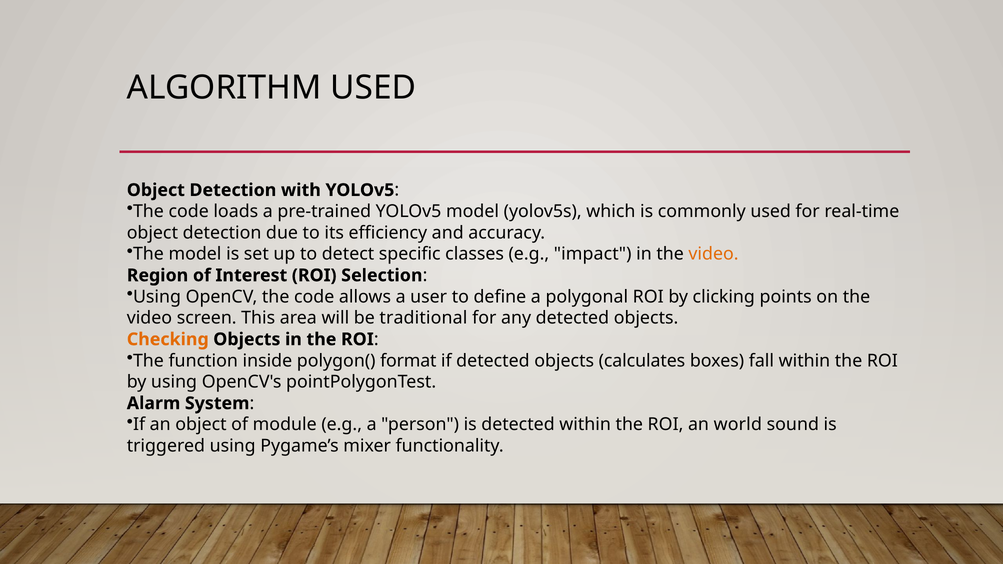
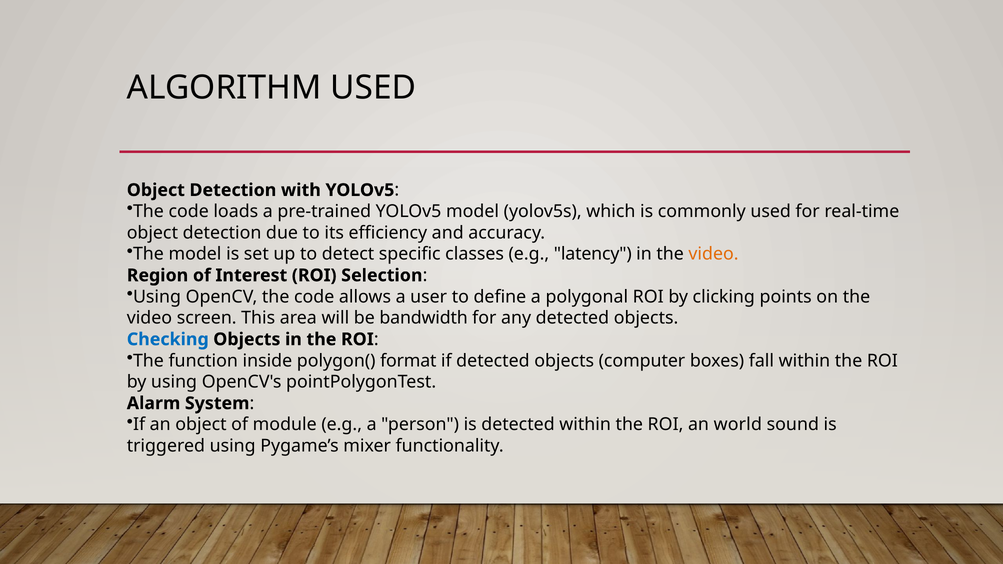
impact: impact -> latency (593, 254)
traditional: traditional -> bandwidth (424, 318)
Checking colour: orange -> blue (168, 339)
calculates: calculates -> computer (642, 361)
